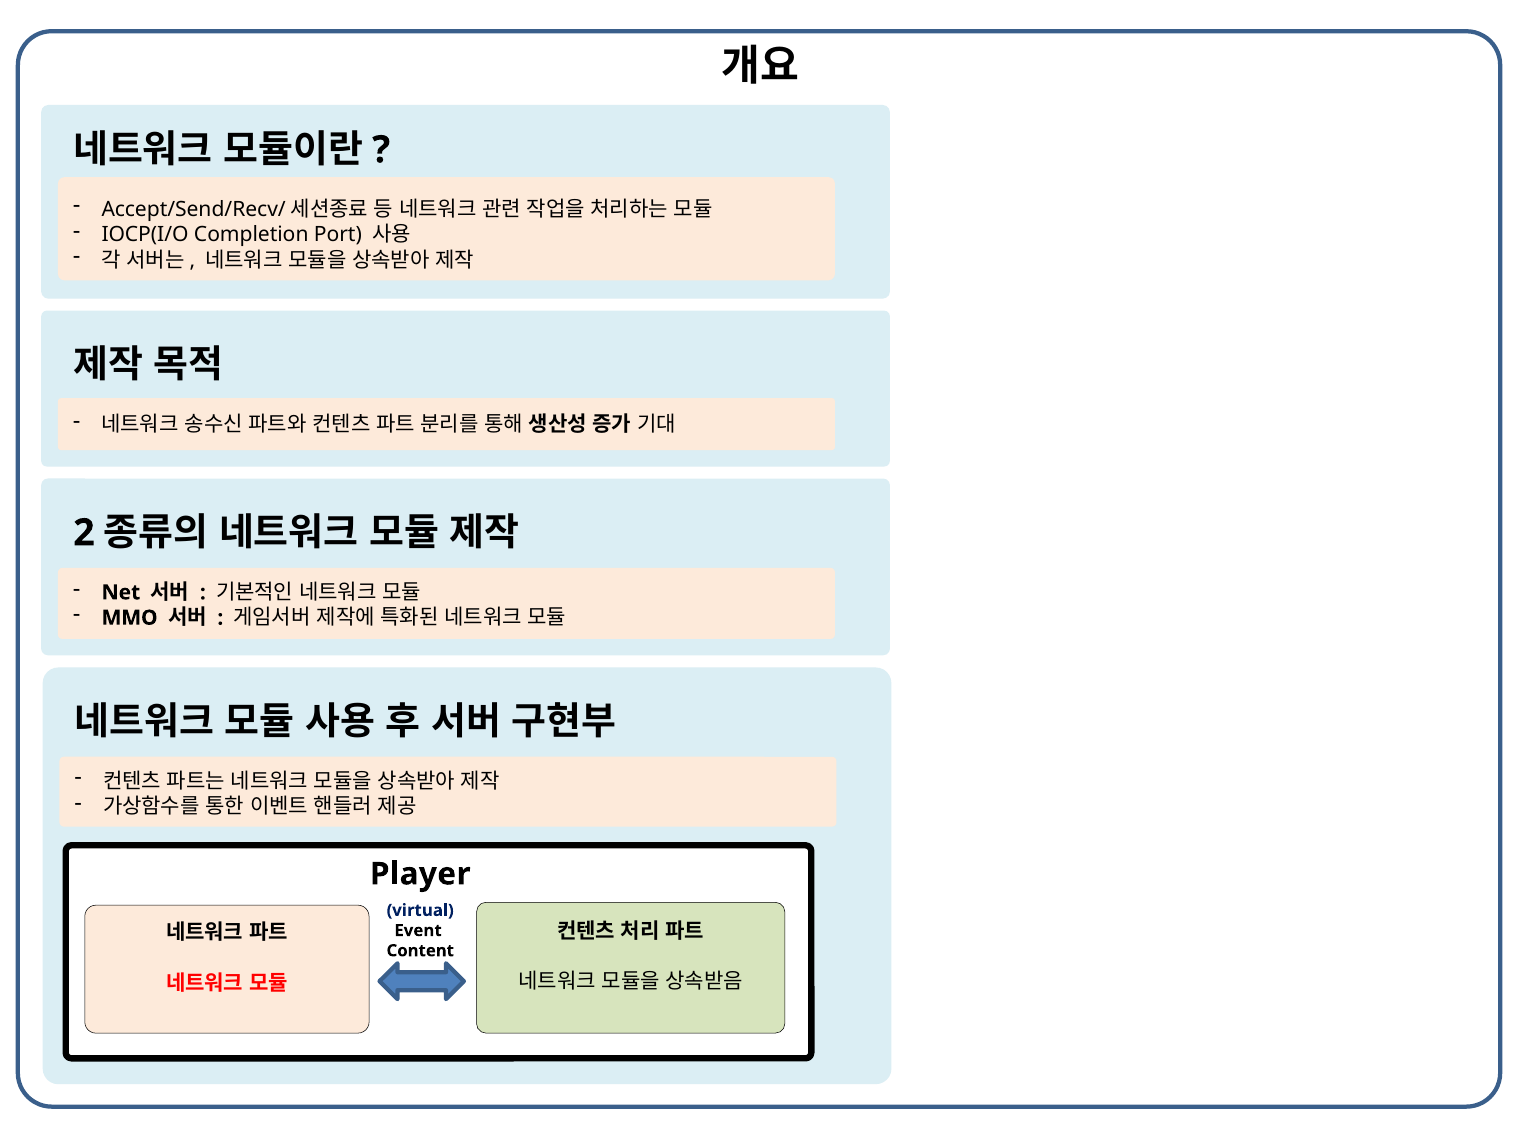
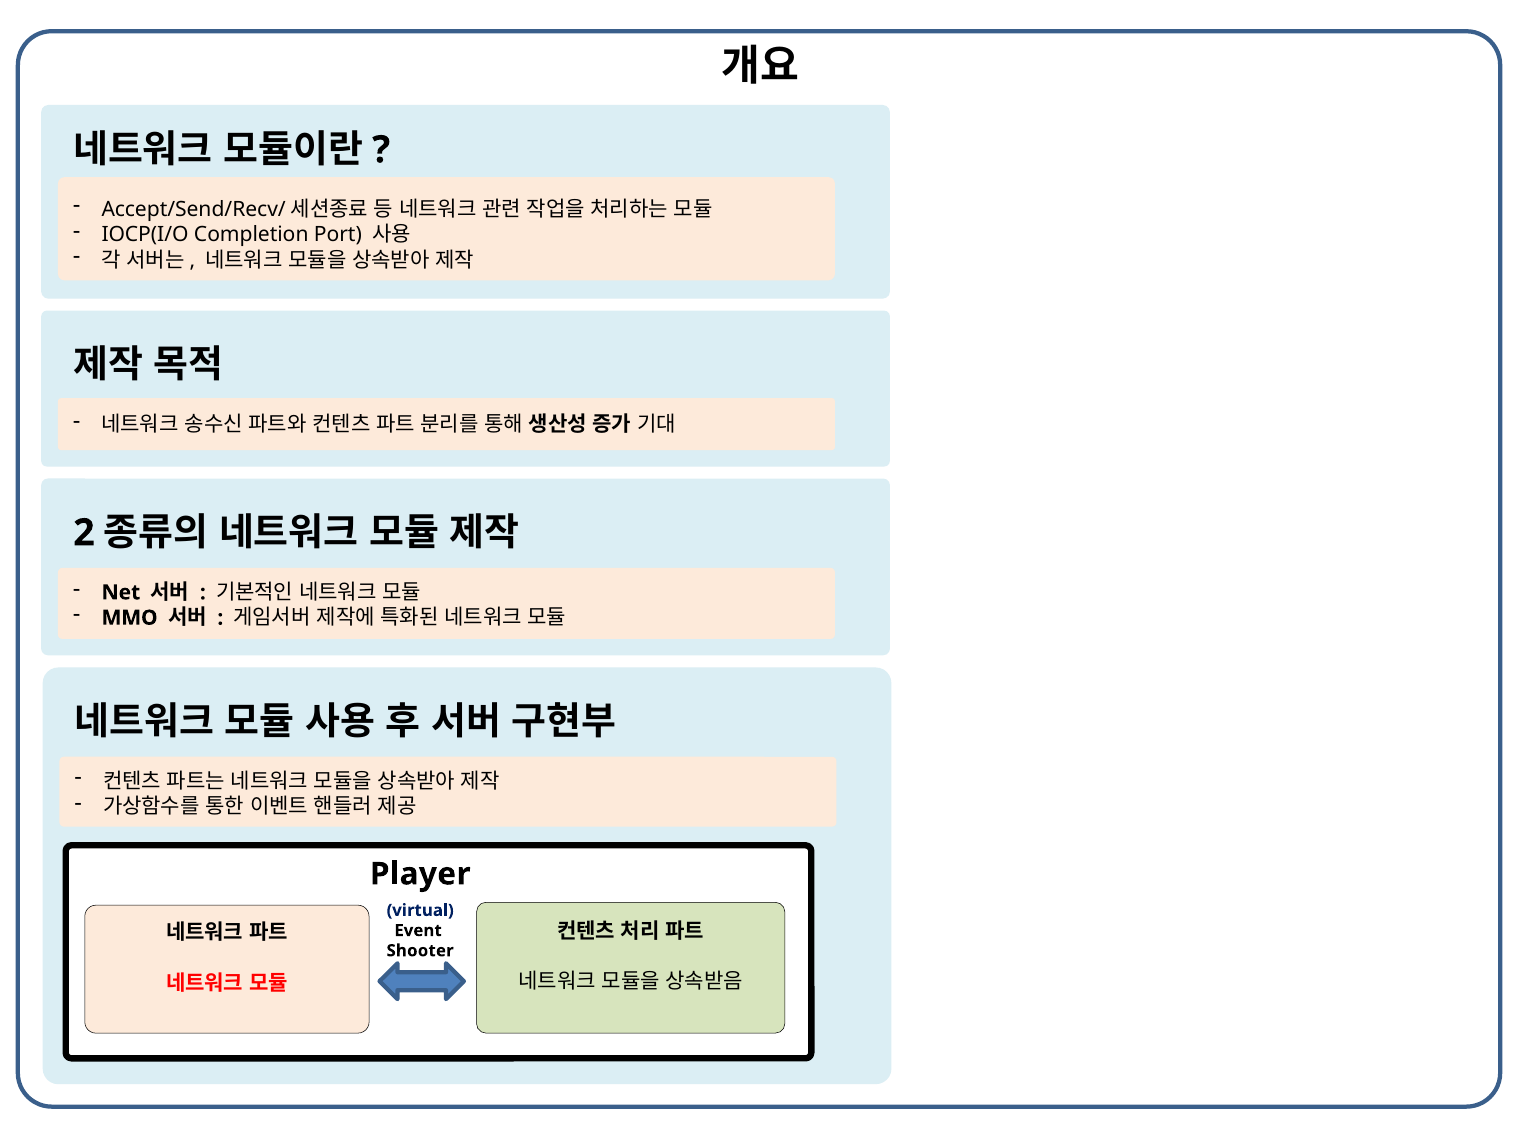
Content: Content -> Shooter (420, 951)
